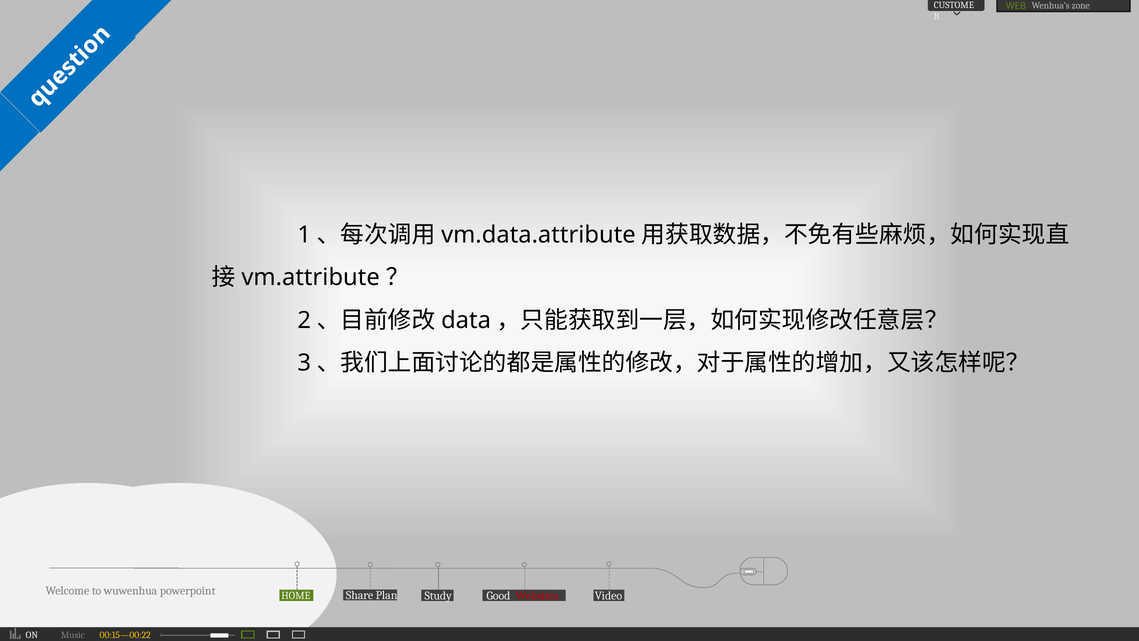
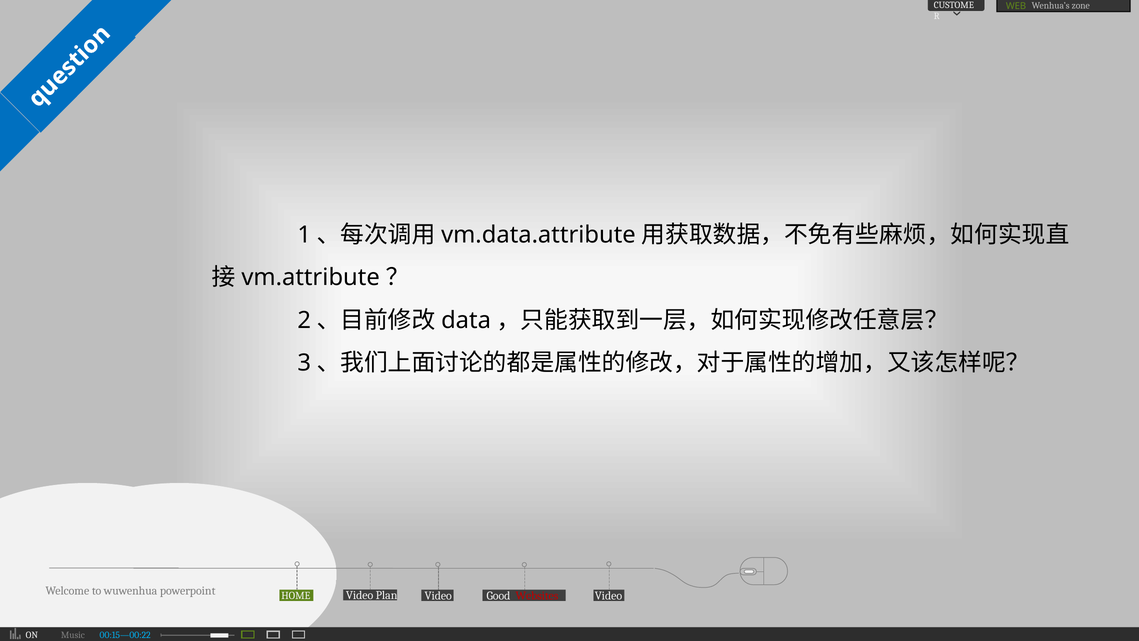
HOME Share: Share -> Video (360, 595)
Plan Study: Study -> Video (438, 596)
00:15—00:22 colour: yellow -> light blue (125, 635)
